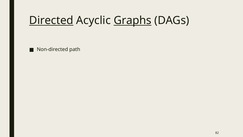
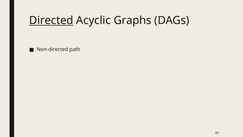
Graphs underline: present -> none (133, 20)
